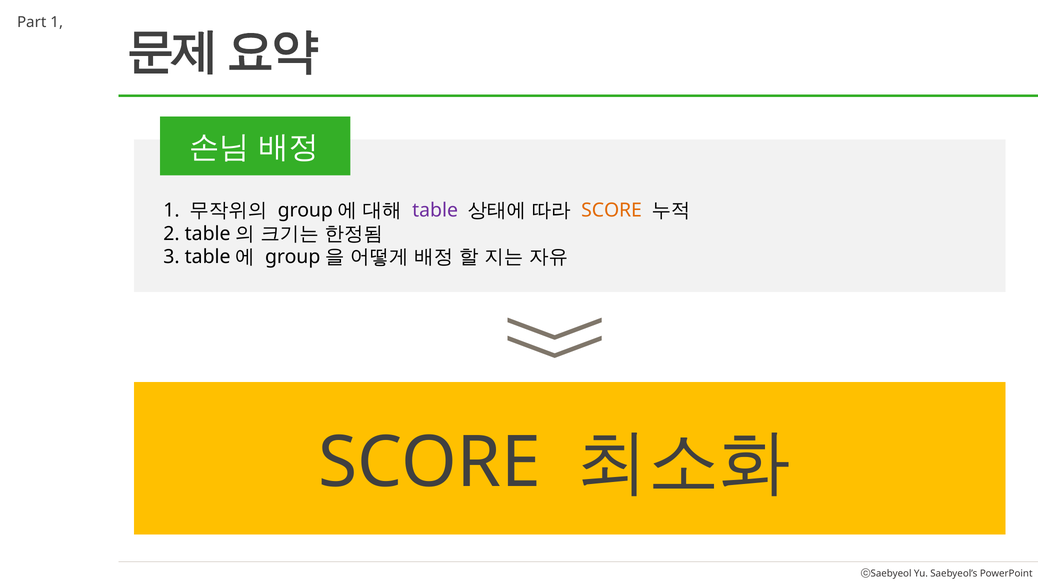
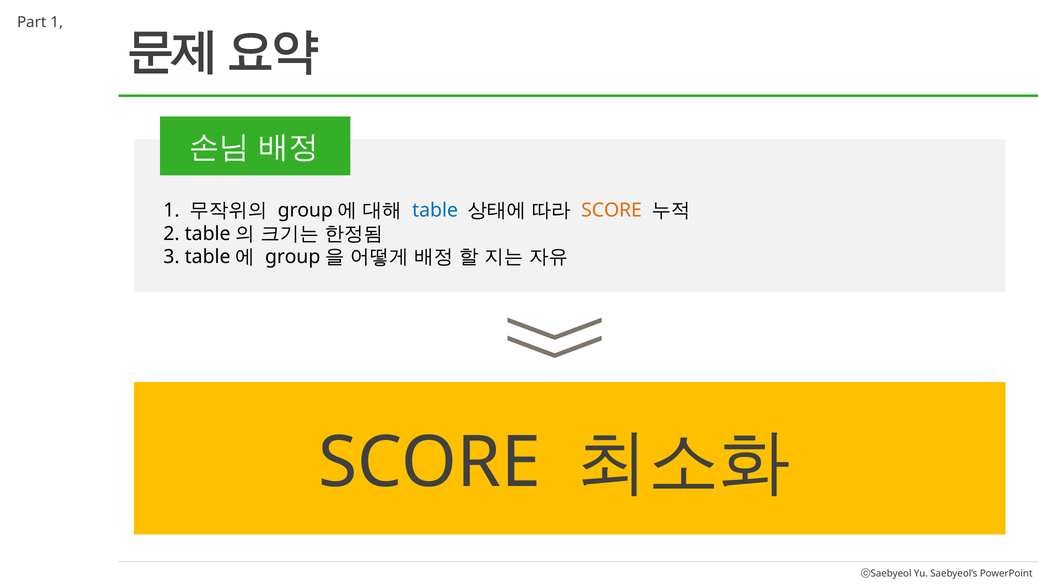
table colour: purple -> blue (435, 210)
